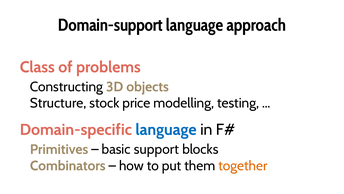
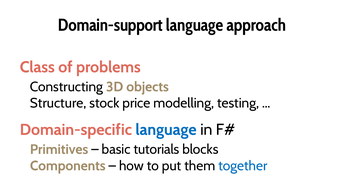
support: support -> tutorials (156, 149)
Combinators: Combinators -> Components (68, 165)
together colour: orange -> blue (243, 165)
